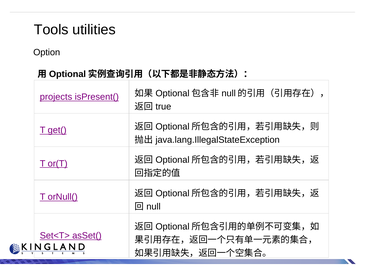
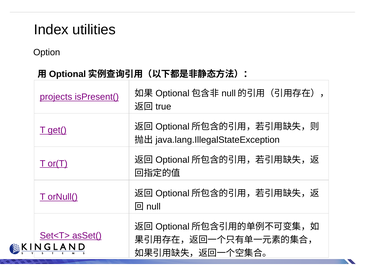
Tools: Tools -> Index (51, 30)
